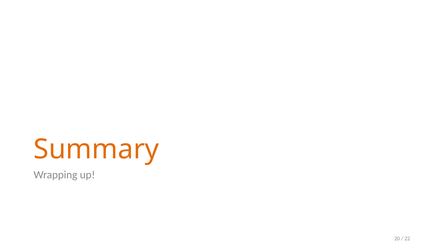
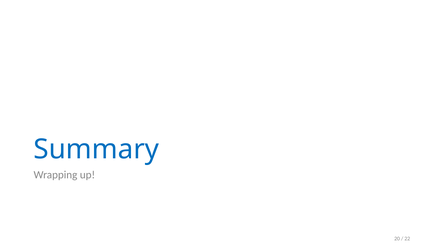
Summary colour: orange -> blue (96, 149)
